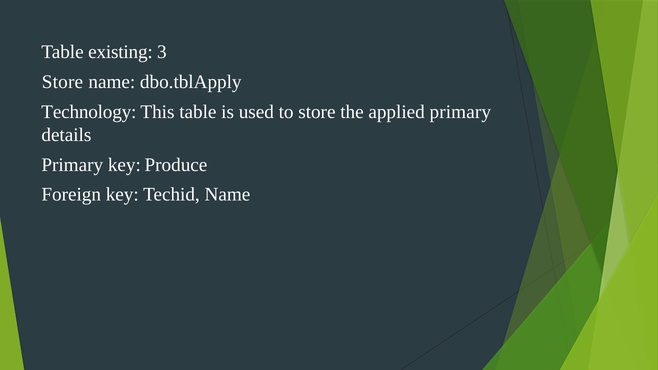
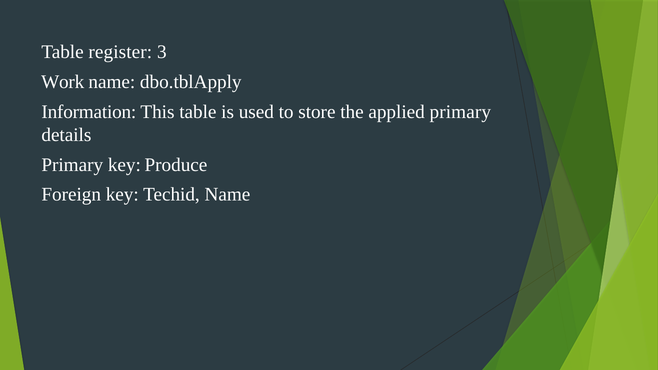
existing: existing -> register (120, 52)
Store: Store -> Work (63, 82)
Technology: Technology -> Information (89, 112)
